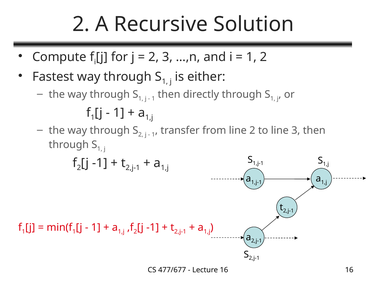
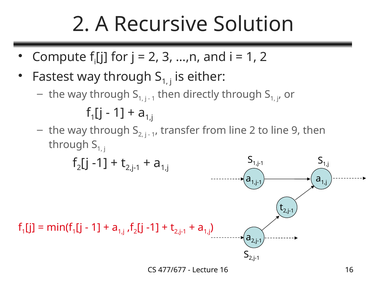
line 3: 3 -> 9 (296, 130)
